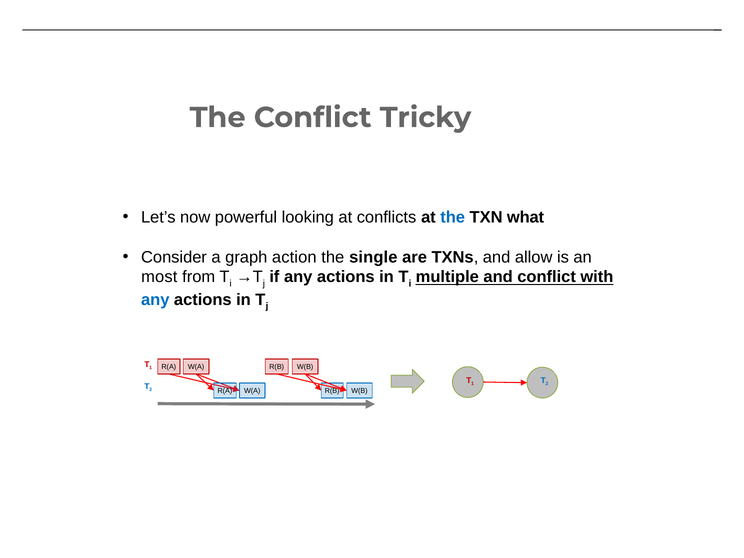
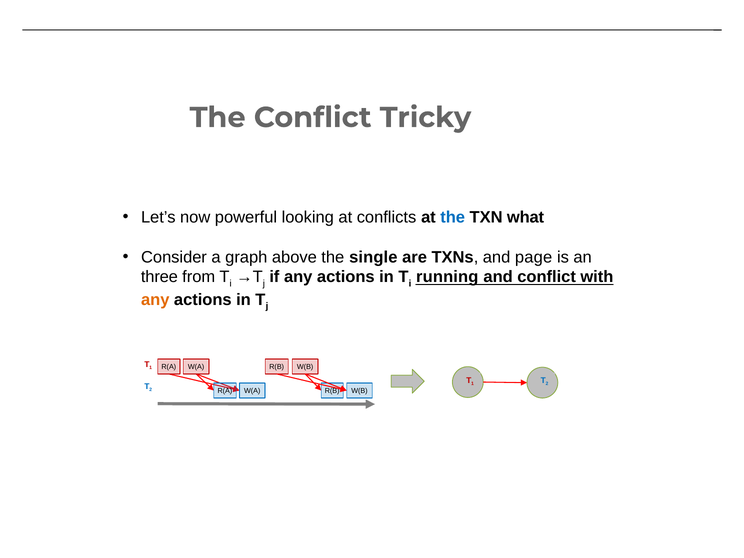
action: action -> above (294, 257)
allow: allow -> page (534, 257)
most: most -> three (159, 277)
multiple: multiple -> running (447, 277)
any colour: blue -> orange (155, 300)
